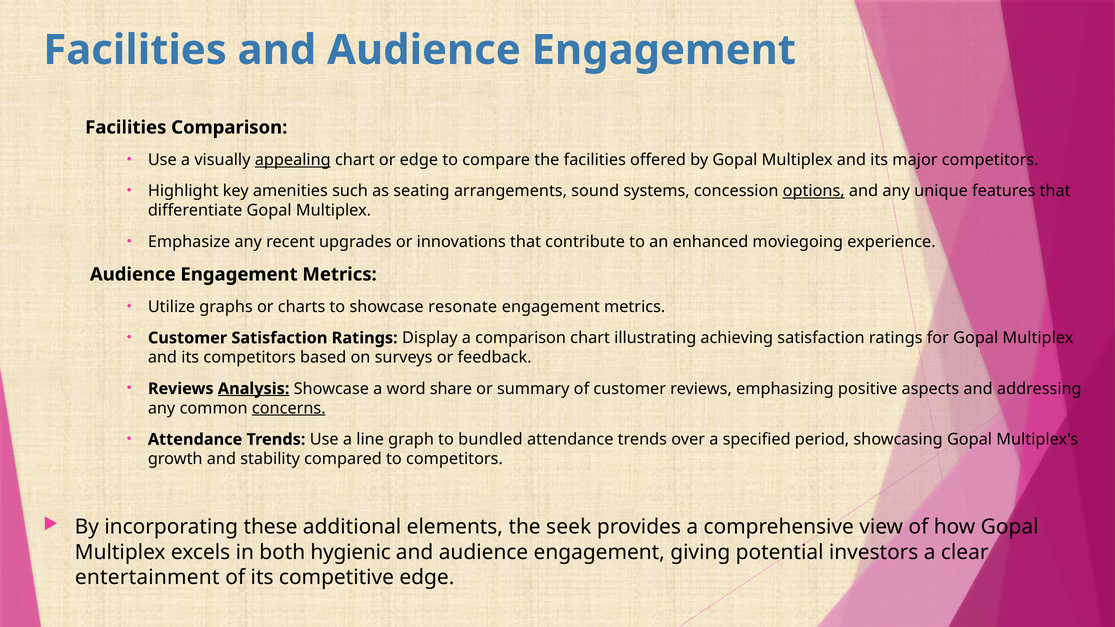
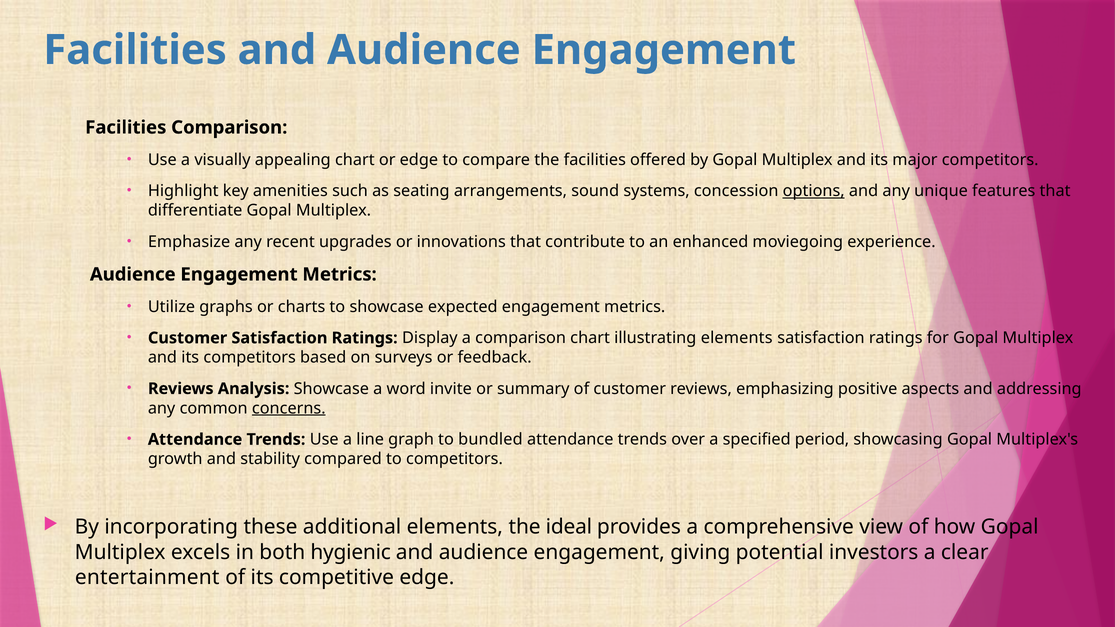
appealing underline: present -> none (293, 160)
resonate: resonate -> expected (463, 307)
illustrating achieving: achieving -> elements (737, 338)
Analysis underline: present -> none (254, 389)
share: share -> invite (451, 389)
seek: seek -> ideal (569, 527)
